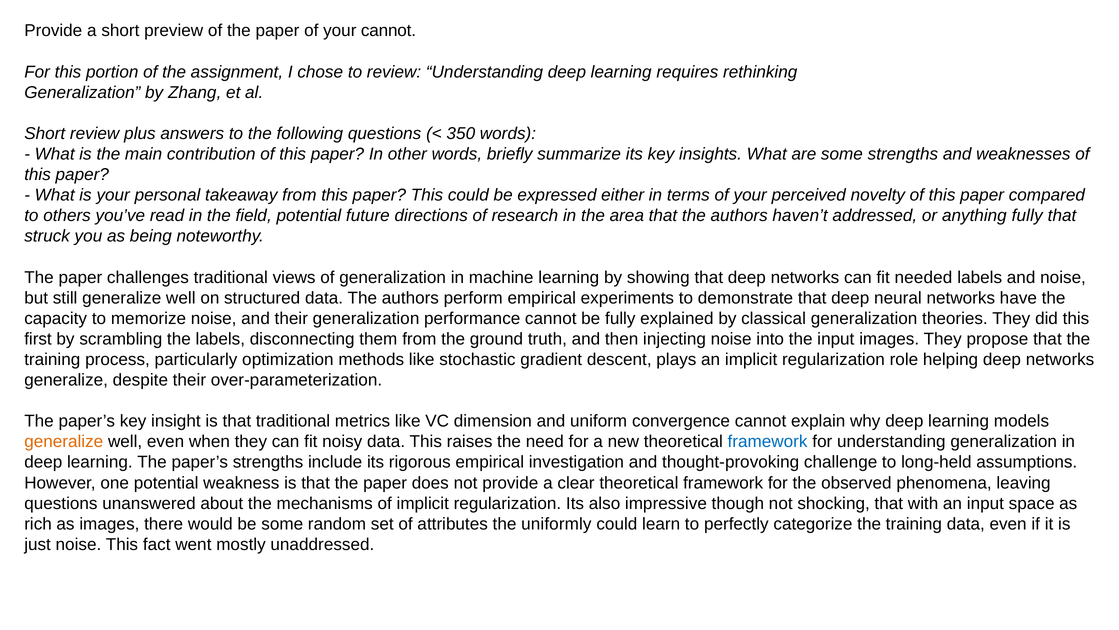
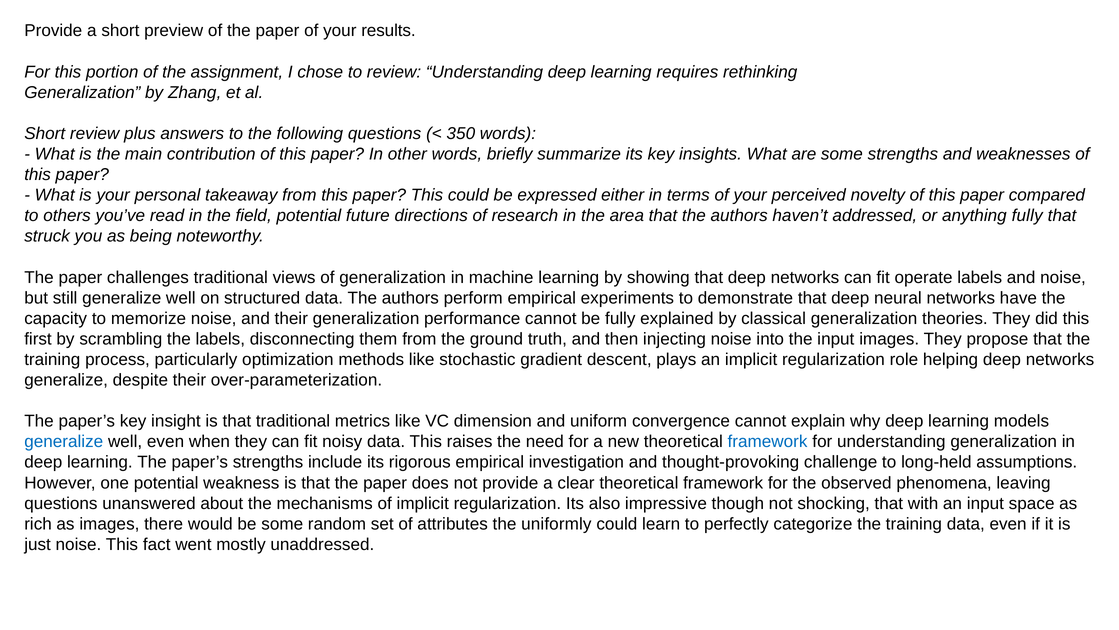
your cannot: cannot -> results (388, 31)
needed: needed -> operate (924, 277)
generalize colour: orange -> blue (64, 441)
